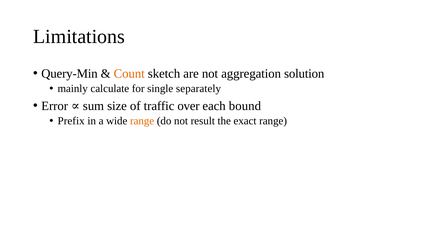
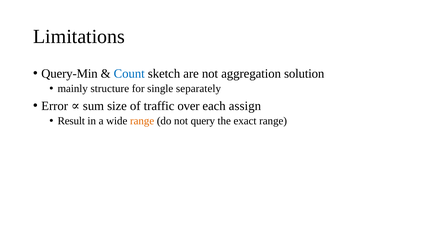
Count colour: orange -> blue (129, 74)
calculate: calculate -> structure (110, 89)
bound: bound -> assign (245, 106)
Prefix: Prefix -> Result (71, 121)
result: result -> query (203, 121)
